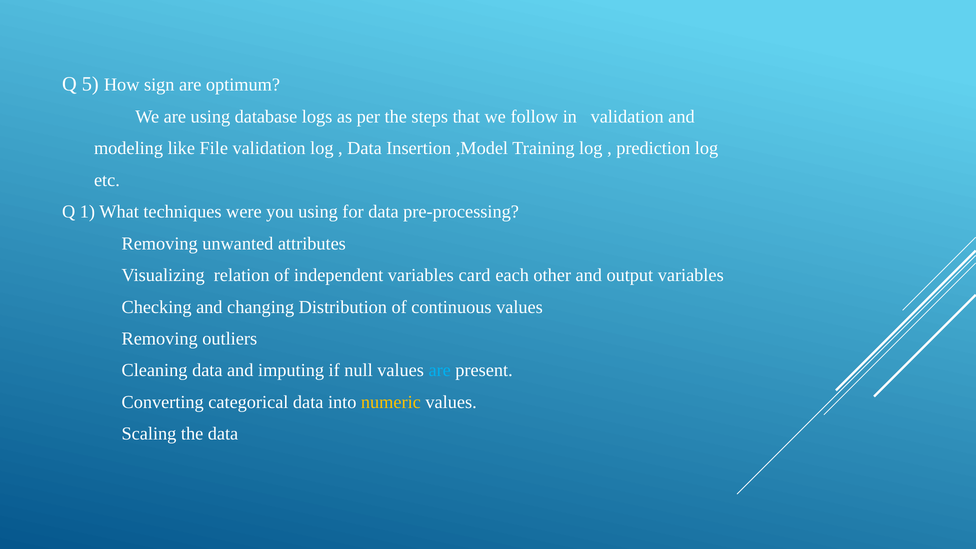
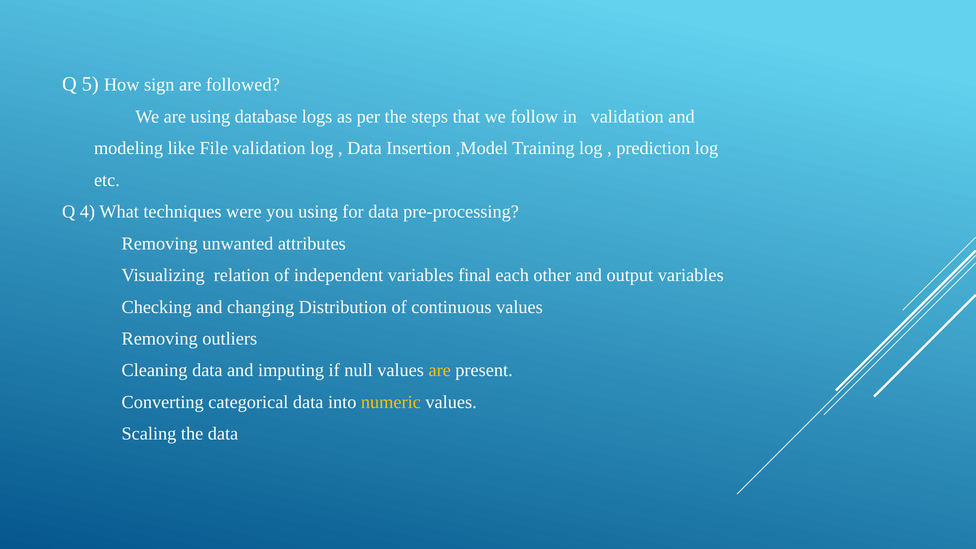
optimum: optimum -> followed (243, 84)
1: 1 -> 4 (87, 212)
card: card -> final (475, 275)
are colour: light blue -> yellow (440, 370)
